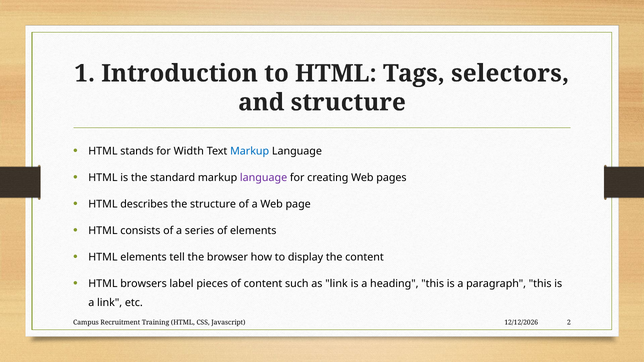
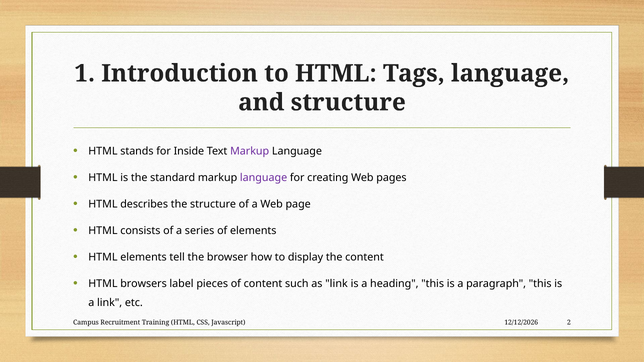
Tags selectors: selectors -> language (510, 73)
Width: Width -> Inside (189, 151)
Markup colour: blue -> purple (250, 151)
